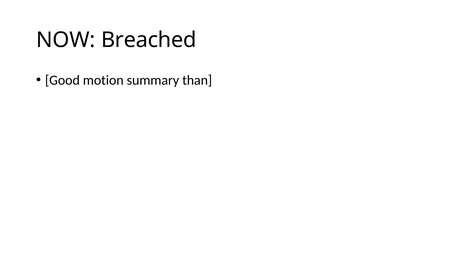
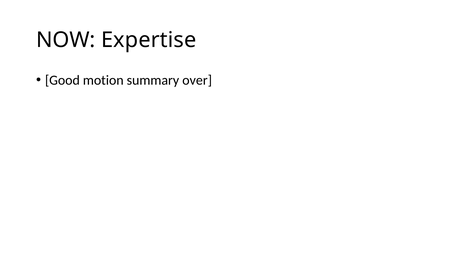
Breached: Breached -> Expertise (149, 40)
than: than -> over (197, 80)
